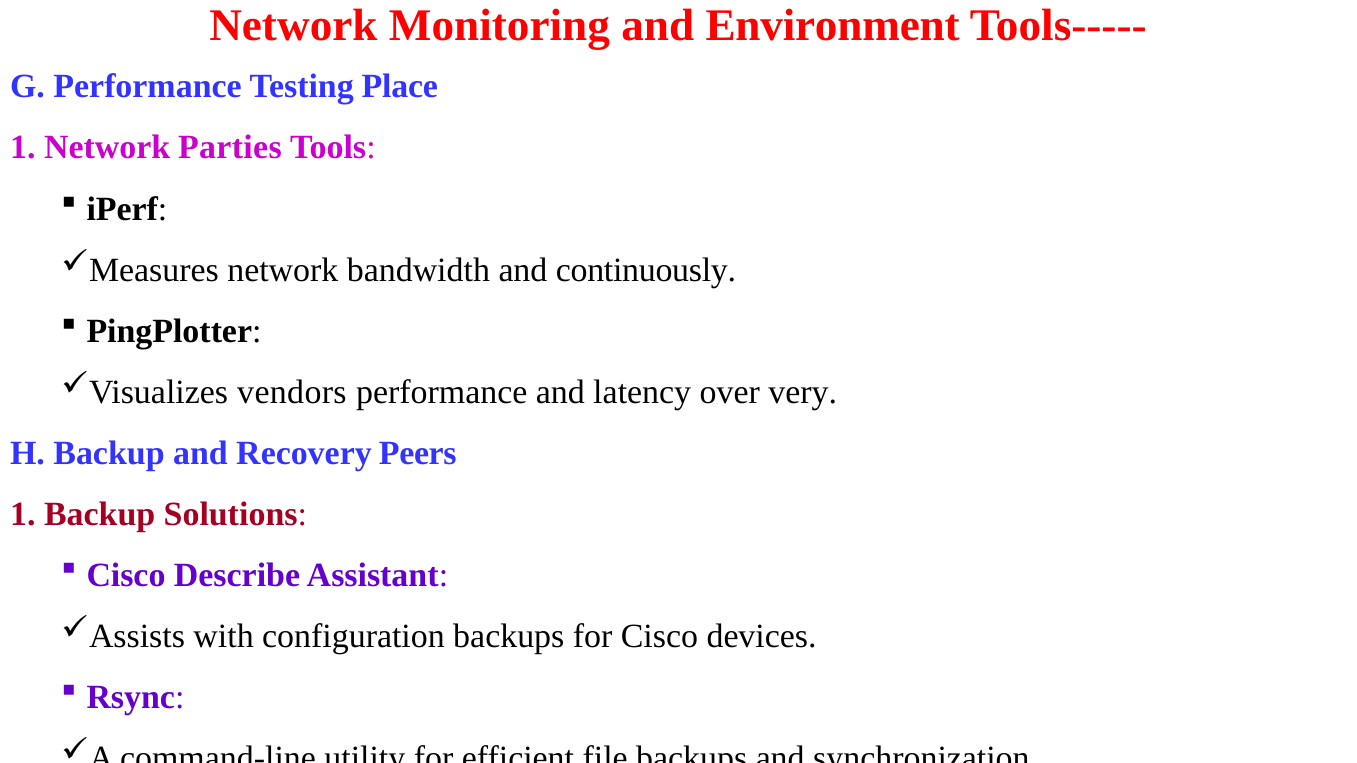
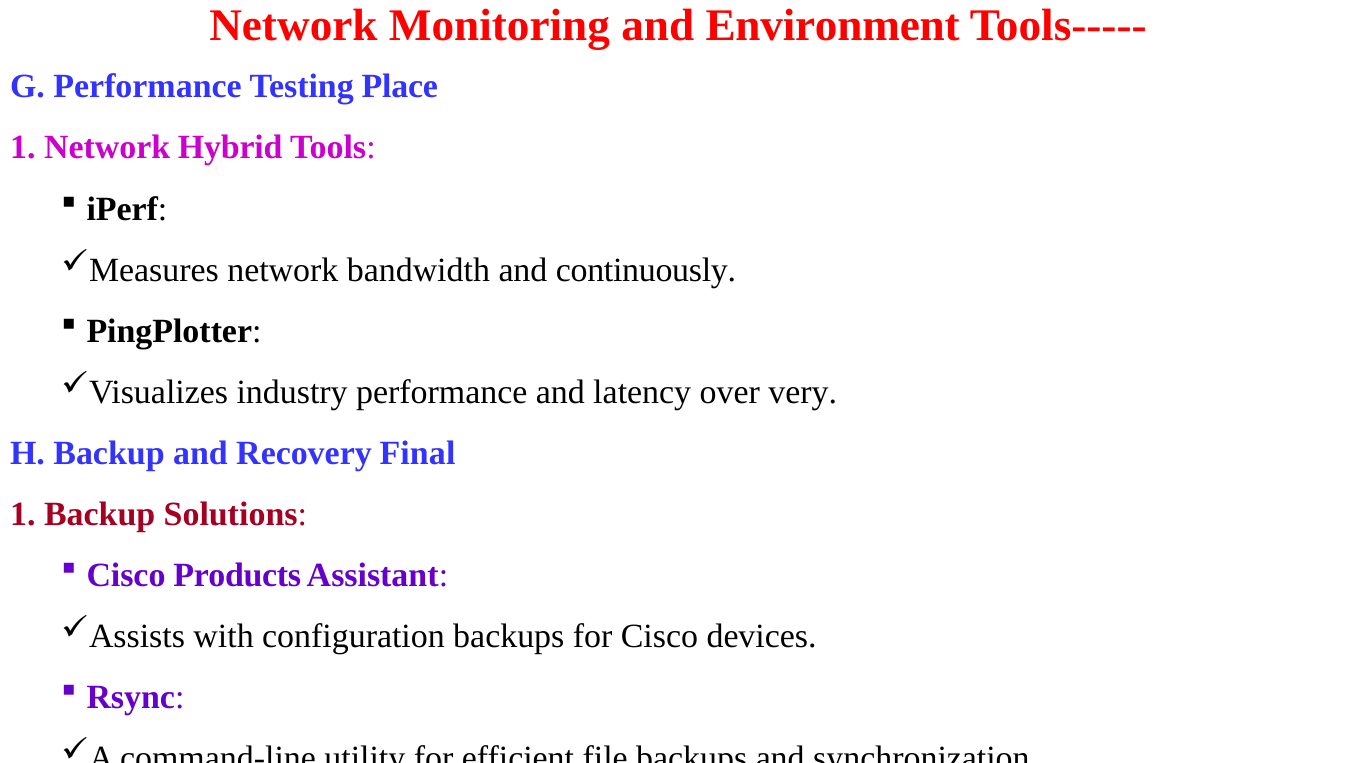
Parties: Parties -> Hybrid (230, 148)
vendors: vendors -> industry (292, 392)
Peers: Peers -> Final (418, 453)
Describe: Describe -> Products (237, 575)
